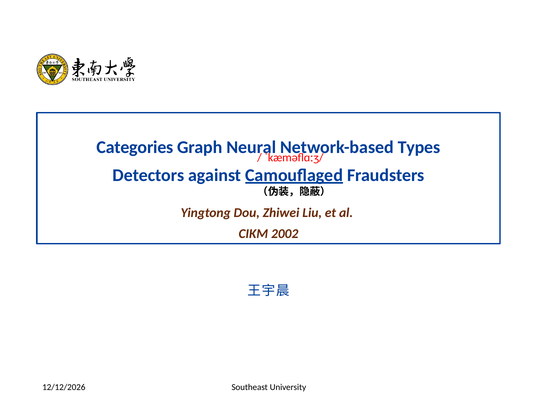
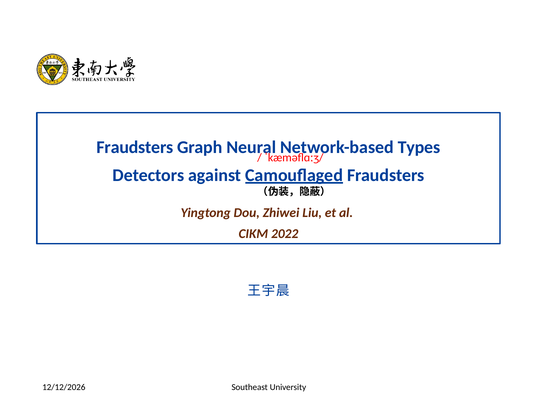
Categories: Categories -> Fraudsters (135, 148)
2002: 2002 -> 2022 (285, 234)
